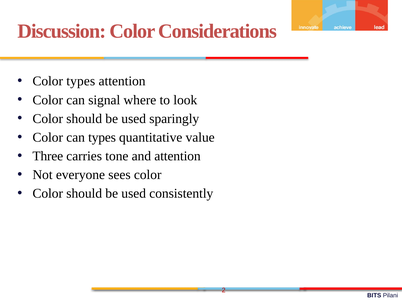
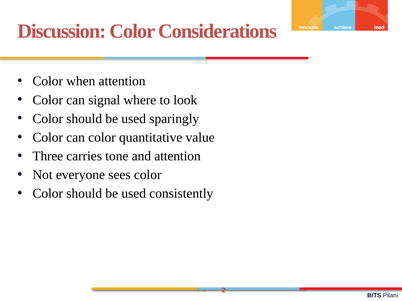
Color types: types -> when (81, 81)
can types: types -> color (102, 138)
